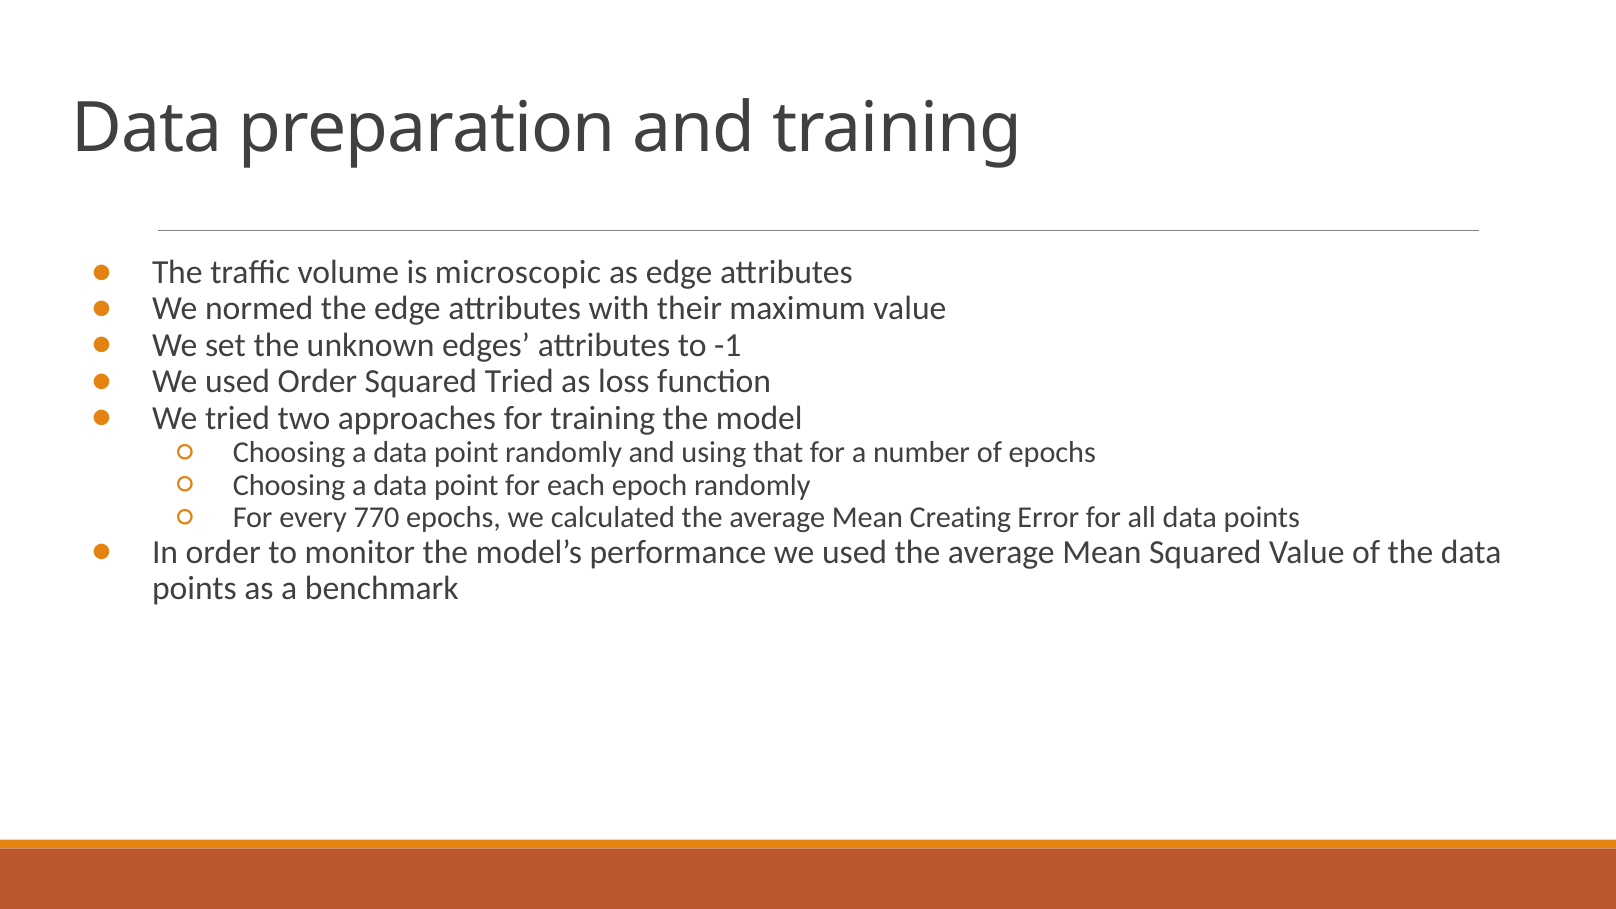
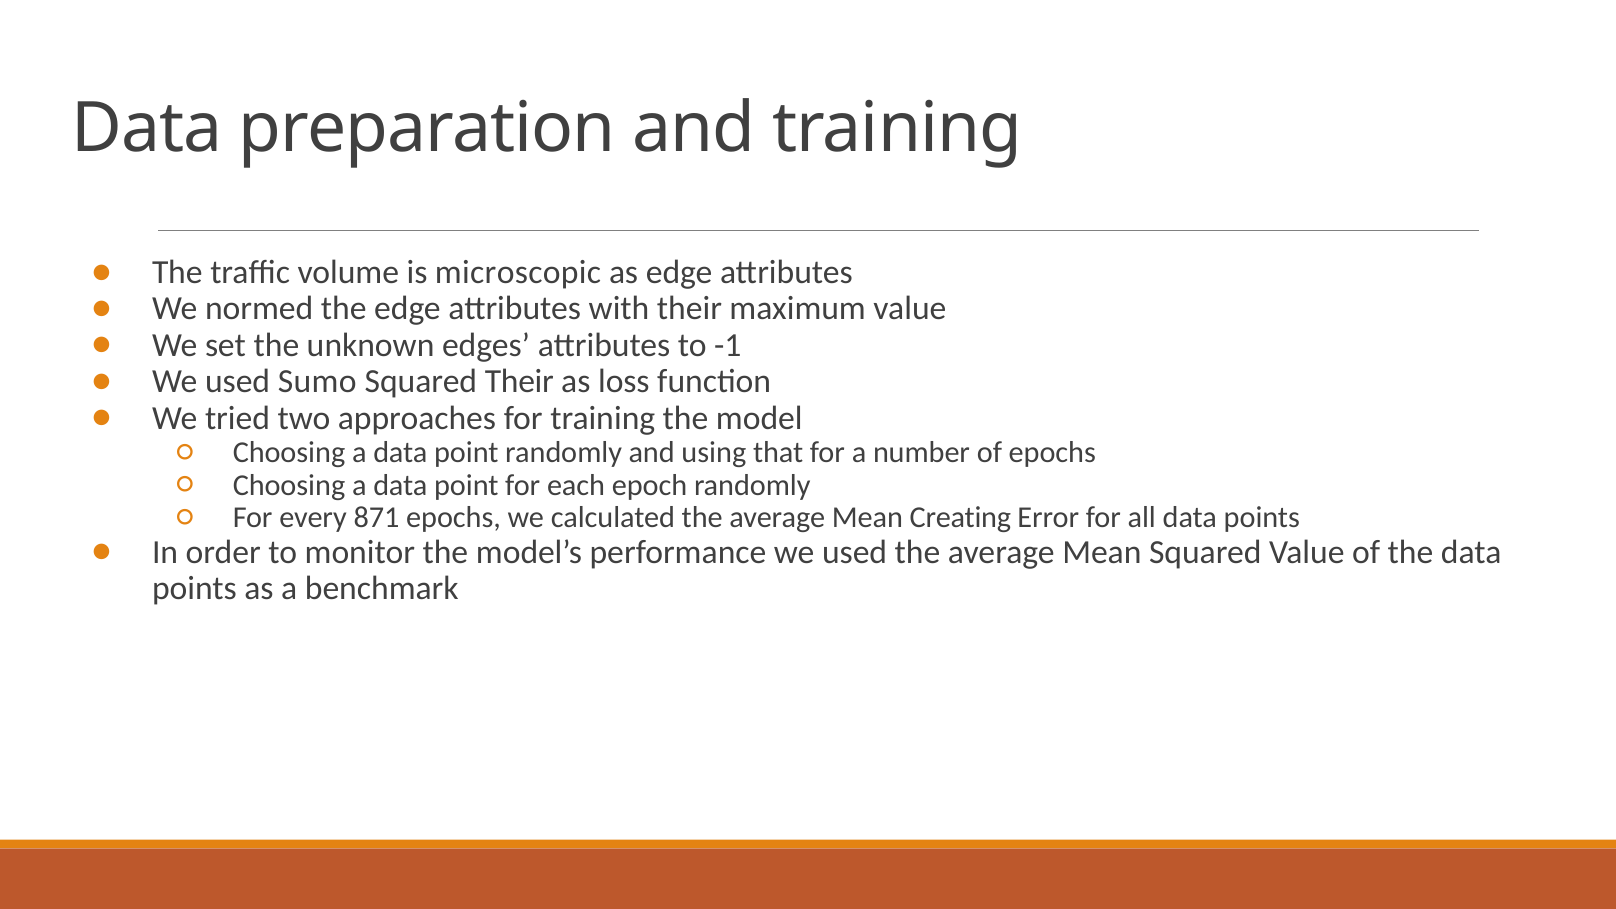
used Order: Order -> Sumo (317, 382)
Squared Tried: Tried -> Their (519, 382)
770: 770 -> 871 (377, 518)
